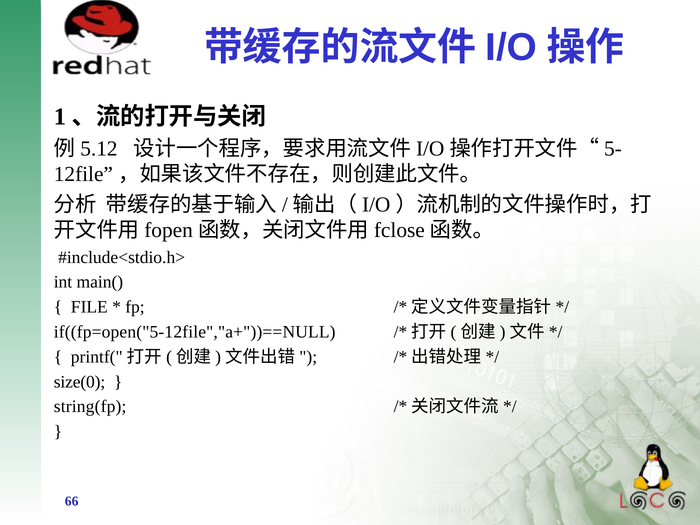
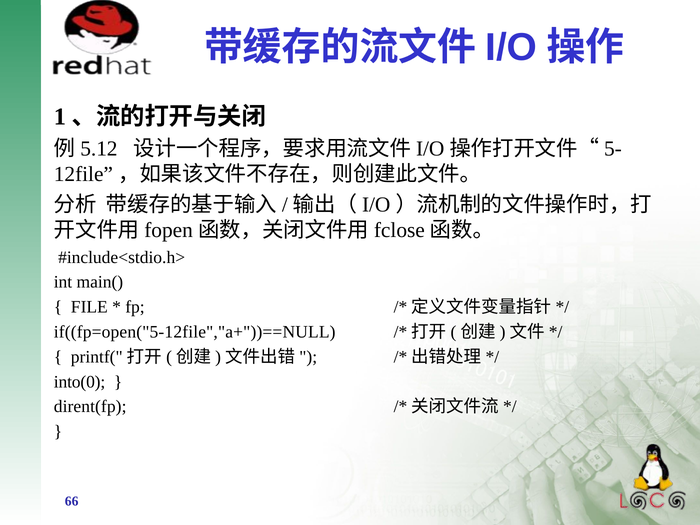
size(0: size(0 -> into(0 (80, 382)
string(fp: string(fp -> dirent(fp (90, 407)
